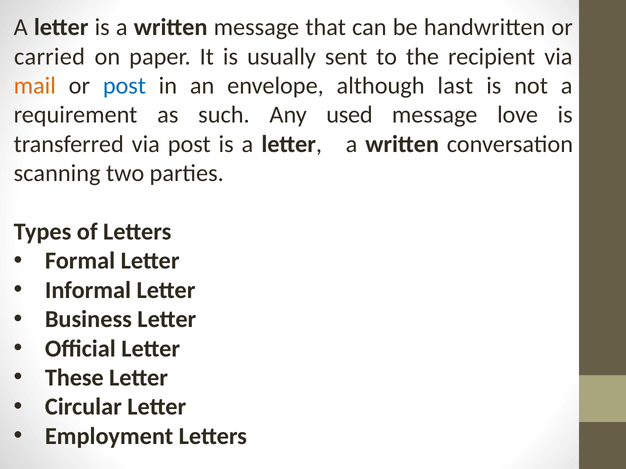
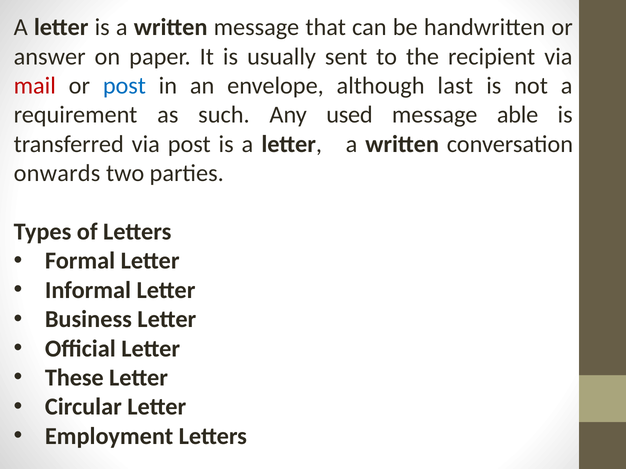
carried: carried -> answer (50, 57)
mail colour: orange -> red (35, 86)
love: love -> able (518, 115)
scanning: scanning -> onwards (57, 174)
